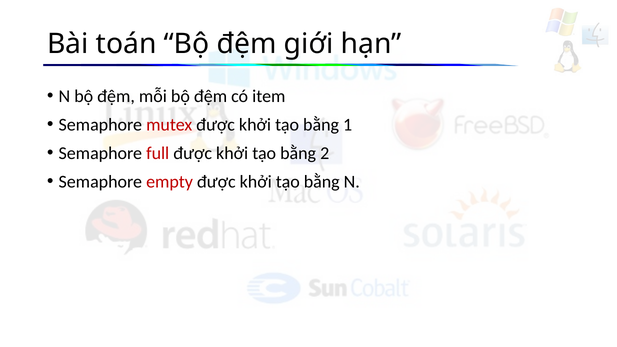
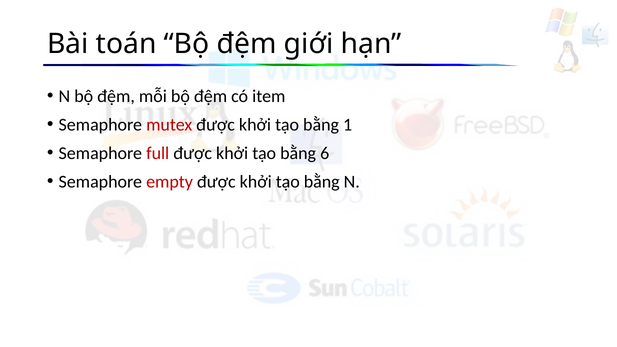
2: 2 -> 6 (325, 153)
